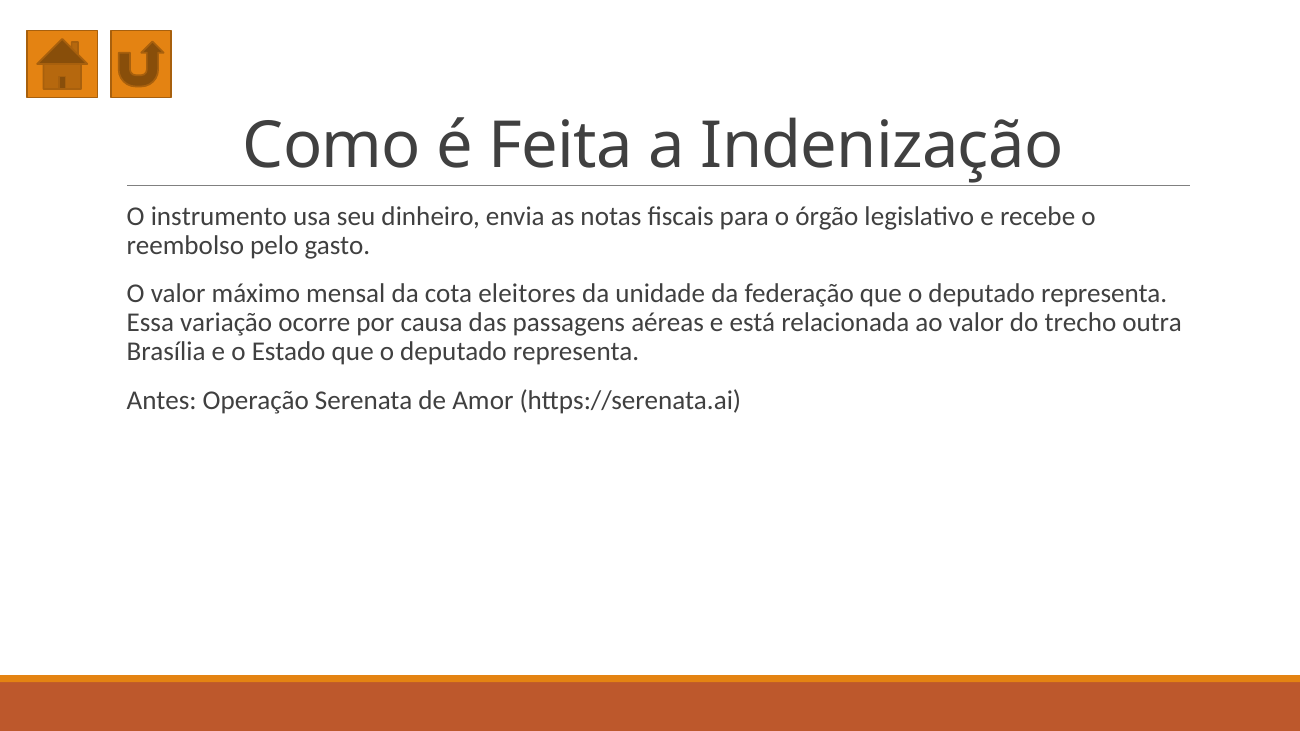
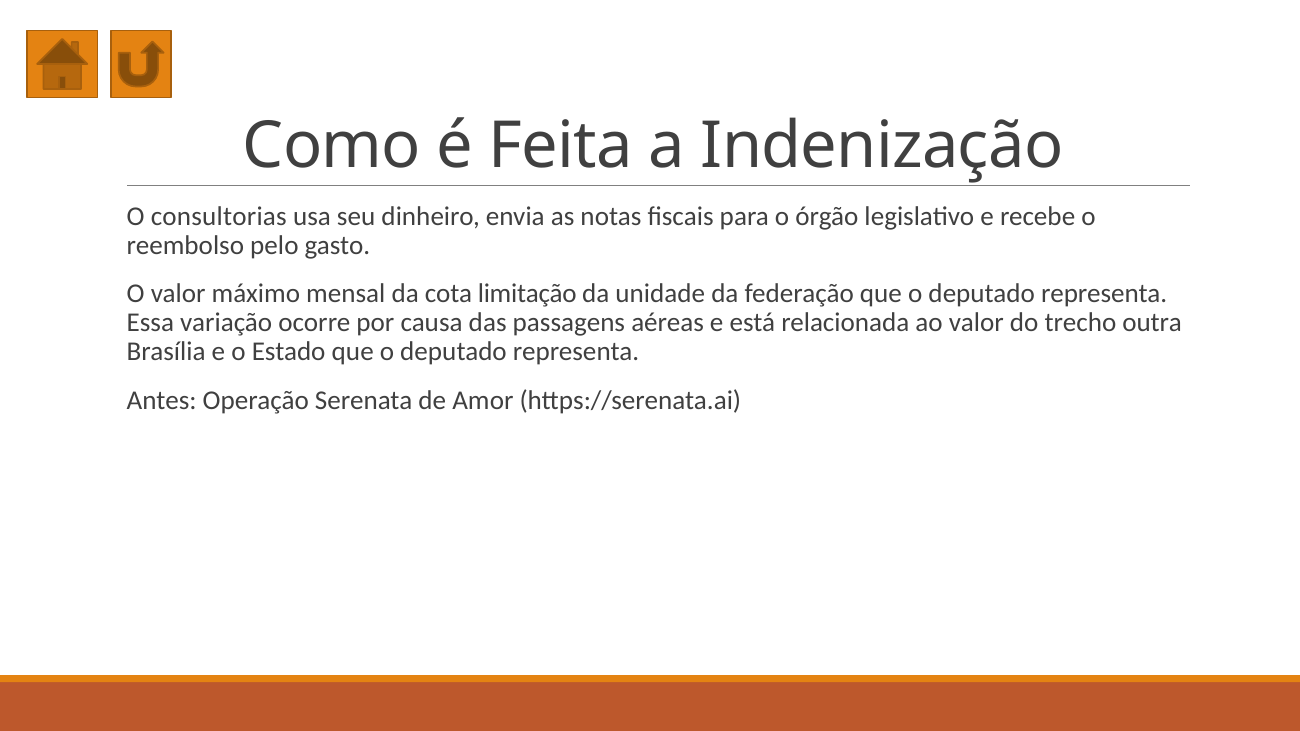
instrumento: instrumento -> consultorias (219, 216)
eleitores: eleitores -> limitação (527, 294)
